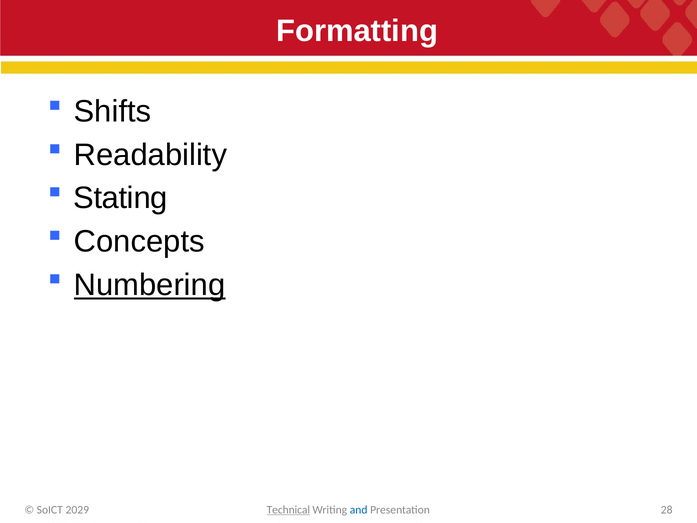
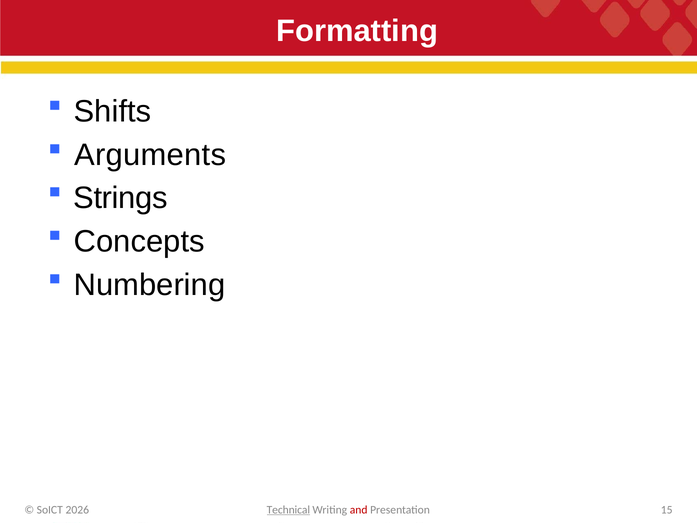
Readability: Readability -> Arguments (150, 155)
Stating: Stating -> Strings (120, 198)
Numbering underline: present -> none (150, 285)
and colour: blue -> red (359, 510)
28: 28 -> 15 (667, 510)
2029: 2029 -> 2026 (77, 510)
